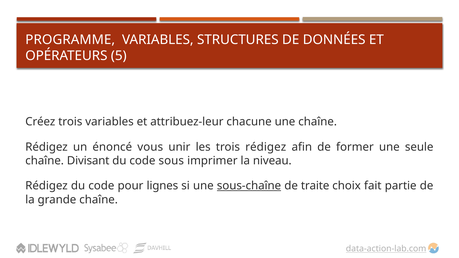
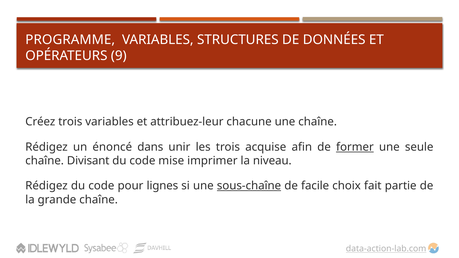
5: 5 -> 9 (119, 56)
vous: vous -> dans (150, 147)
trois rédigez: rédigez -> acquise (266, 147)
former underline: none -> present (355, 147)
sous: sous -> mise (171, 161)
traite: traite -> facile (315, 186)
